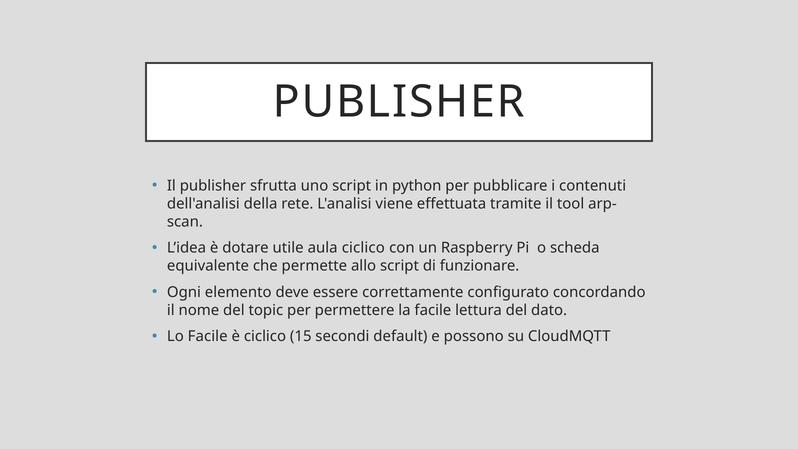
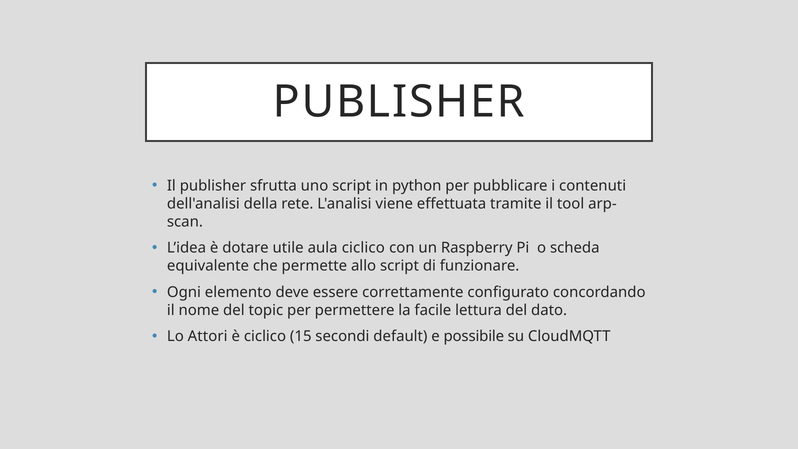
Lo Facile: Facile -> Attori (208, 336)
possono: possono -> possibile (474, 336)
